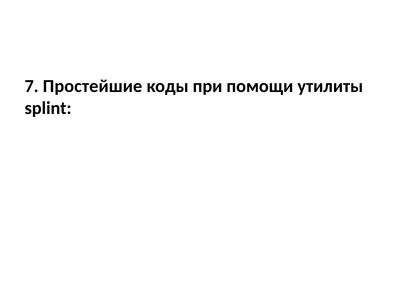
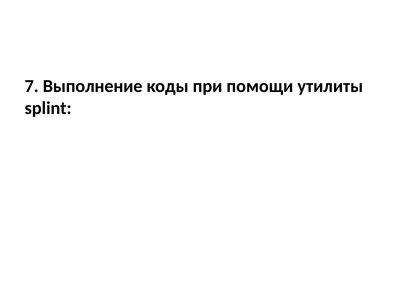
Простейшие: Простейшие -> Выполнение (93, 86)
